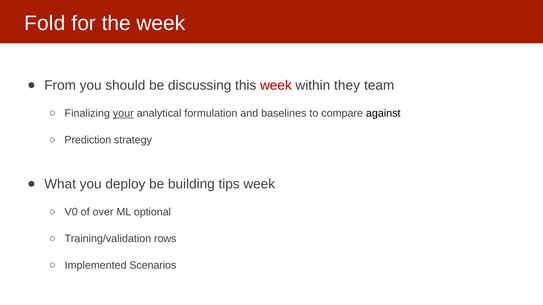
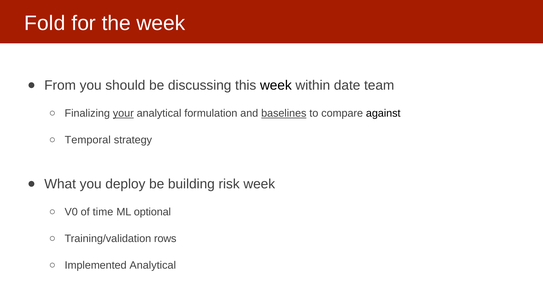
week colour: red -> black (276, 85)
they: they -> date (347, 85)
baselines underline: none -> present (284, 114)
Prediction: Prediction -> Temporal (88, 140)
tips: tips -> risk (229, 184)
over: over -> time (103, 212)
Implemented Scenarios: Scenarios -> Analytical (153, 266)
